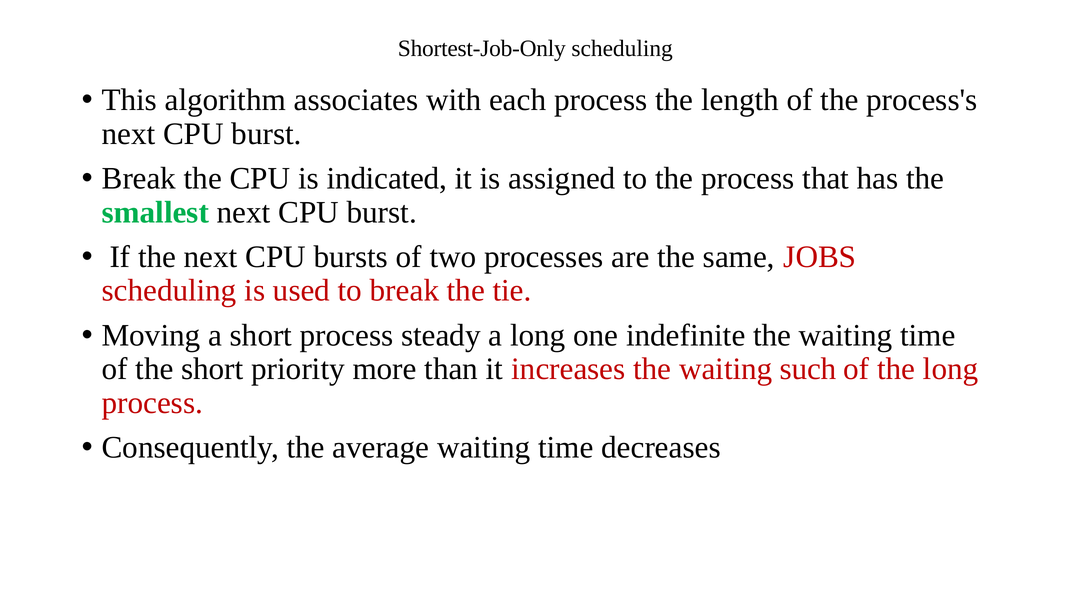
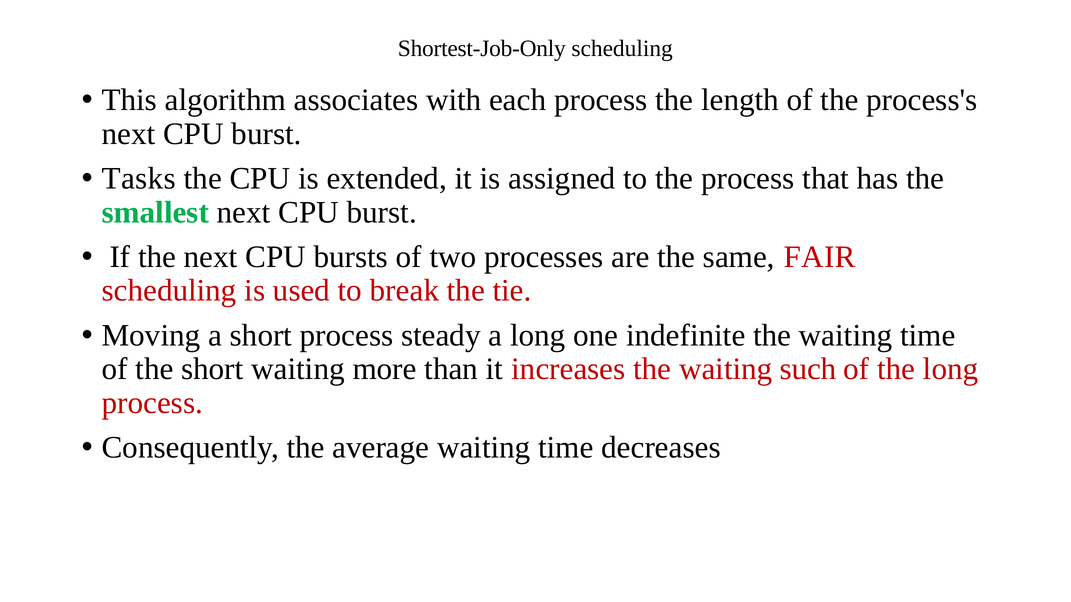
Break: Break -> Tasks (139, 179)
indicated: indicated -> extended (387, 179)
JOBS: JOBS -> FAIR (820, 257)
short priority: priority -> waiting (298, 369)
